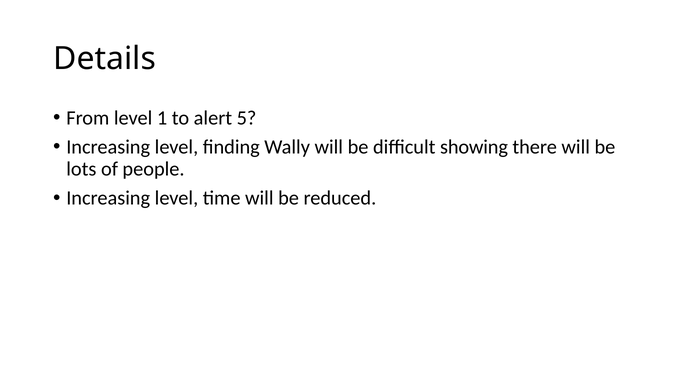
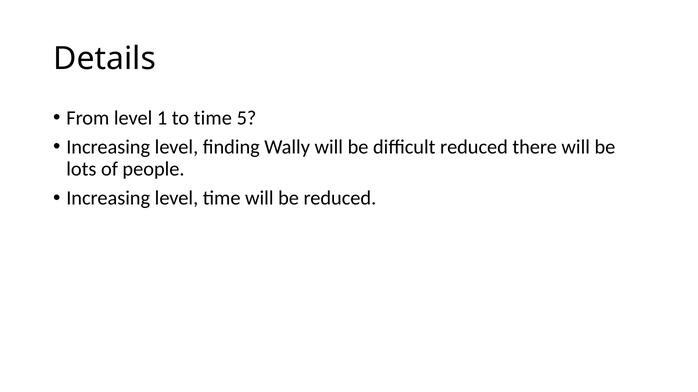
to alert: alert -> time (213, 118)
difficult showing: showing -> reduced (474, 147)
